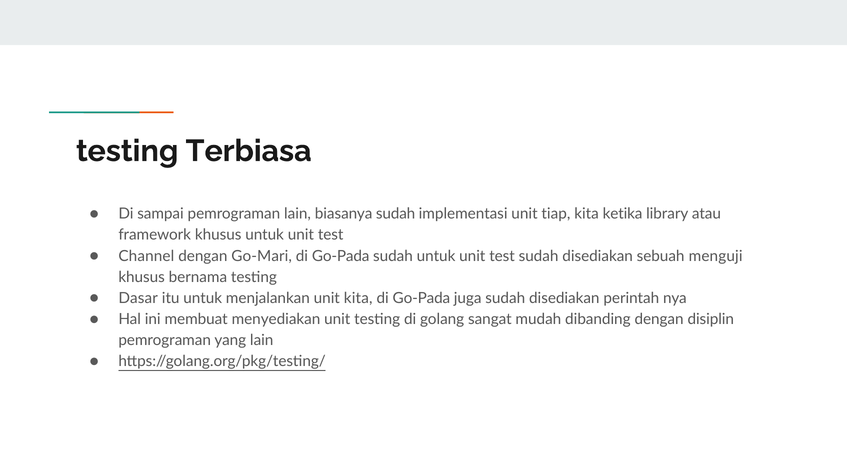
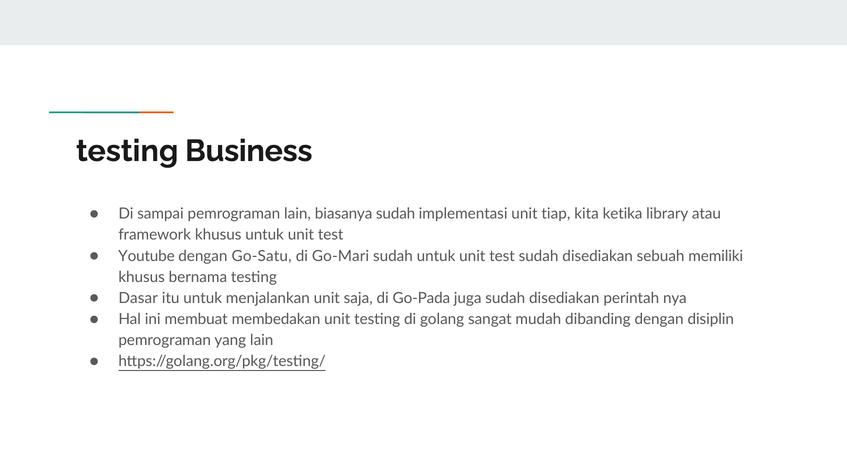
Terbiasa: Terbiasa -> Business (249, 151)
Channel: Channel -> Youtube (146, 256)
Go-Mari: Go-Mari -> Go-Satu (262, 256)
Go-Pada: Go-Pada -> Go-Mari (341, 256)
menguji: menguji -> memiliki (716, 256)
unit kita: kita -> saja (358, 298)
menyediakan: menyediakan -> membedakan (276, 320)
